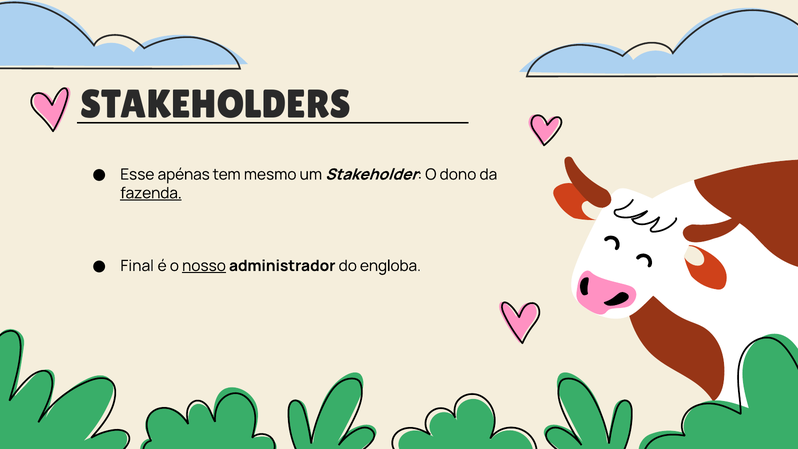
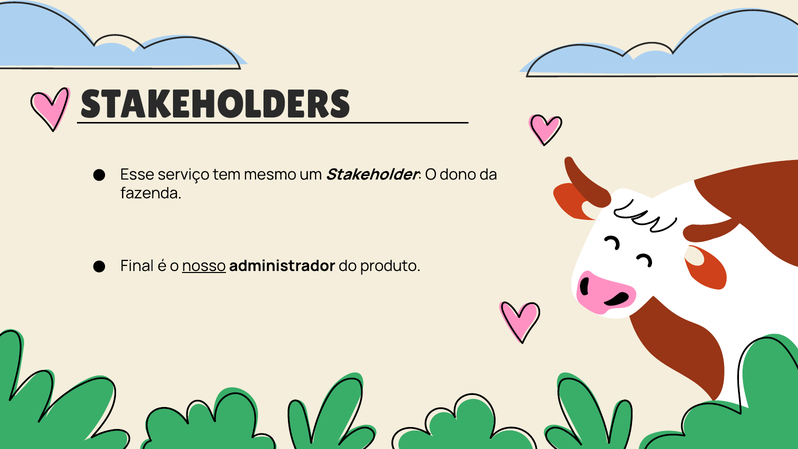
apénas: apénas -> serviço (184, 174)
fazenda underline: present -> none (151, 193)
engloba: engloba -> produto (390, 266)
